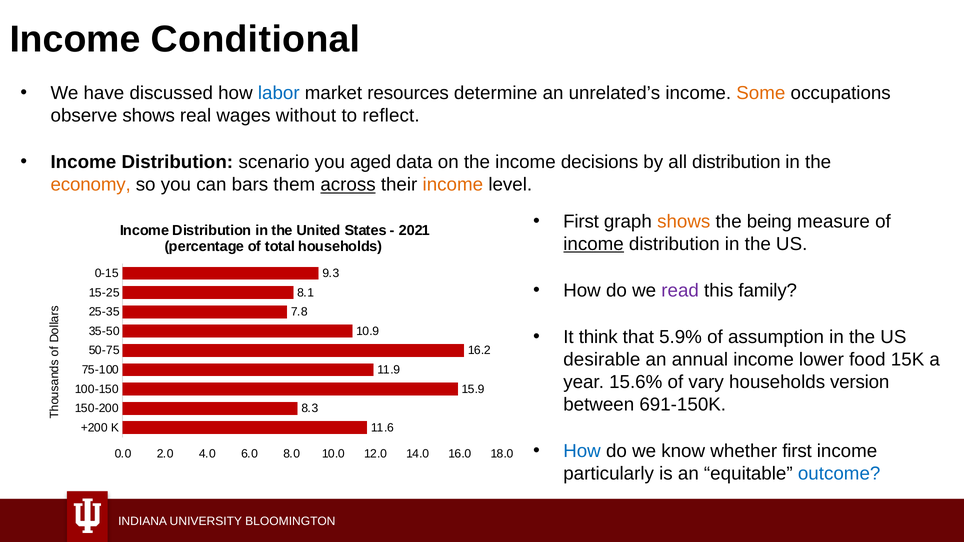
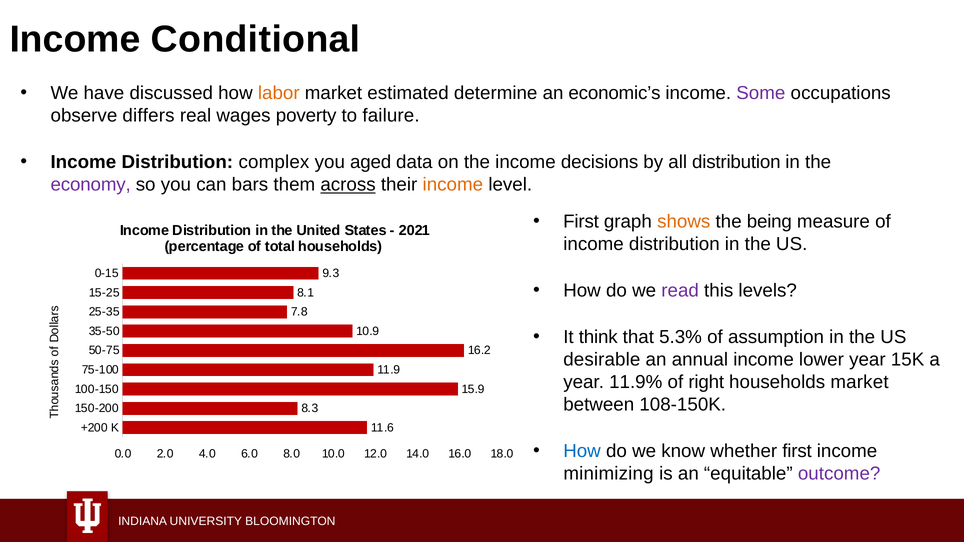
labor colour: blue -> orange (279, 93)
resources: resources -> estimated (408, 93)
unrelated’s: unrelated’s -> economic’s (615, 93)
Some colour: orange -> purple (761, 93)
observe shows: shows -> differs (149, 116)
without: without -> poverty (306, 116)
reflect: reflect -> failure (391, 116)
scenario: scenario -> complex (274, 162)
economy colour: orange -> purple (91, 185)
income underline: present -> none (594, 244)
family: family -> levels (768, 291)
5.9%: 5.9% -> 5.3% (681, 337)
lower food: food -> year (867, 360)
15.6%: 15.6% -> 11.9% (636, 382)
vary: vary -> right (706, 382)
households version: version -> market (859, 382)
691-150K: 691-150K -> 108-150K (683, 405)
particularly: particularly -> minimizing (609, 474)
outcome colour: blue -> purple (839, 474)
